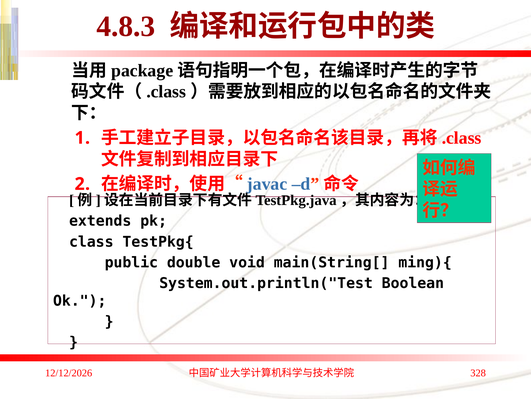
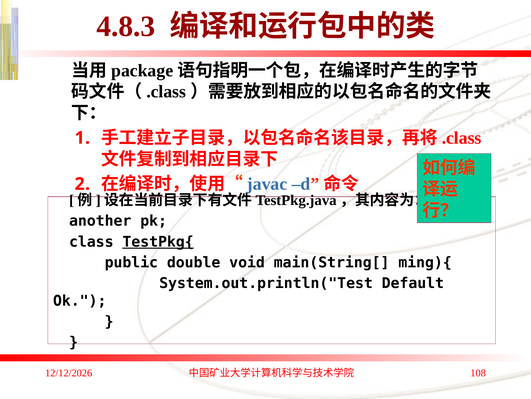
extends: extends -> another (100, 221)
TestPkg{ underline: none -> present (158, 241)
Boolean: Boolean -> Default (413, 283)
328: 328 -> 108 (478, 372)
